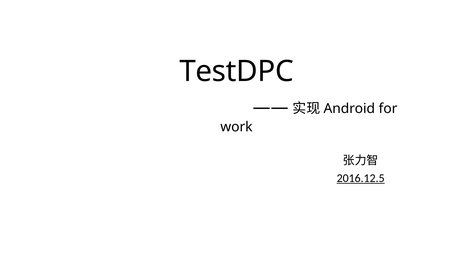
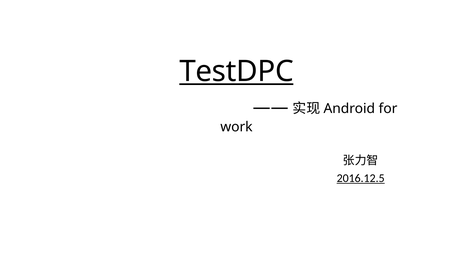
TestDPC underline: none -> present (237, 71)
